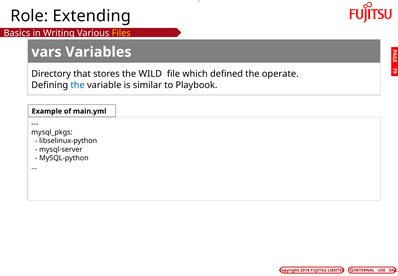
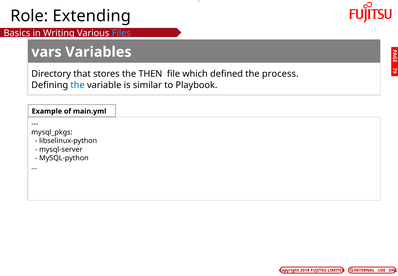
Files colour: yellow -> light blue (121, 33)
WILD: WILD -> THEN (150, 74)
operate: operate -> process (280, 74)
